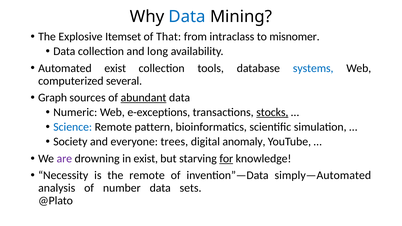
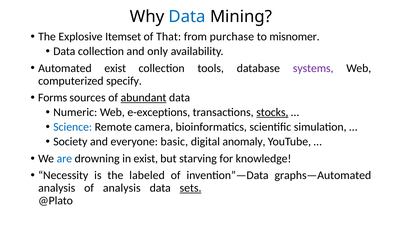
intraclass: intraclass -> purchase (232, 37)
long: long -> only (158, 51)
systems colour: blue -> purple (313, 68)
several: several -> specify (124, 81)
Graph: Graph -> Forms (53, 98)
pattern: pattern -> camera (154, 127)
trees: trees -> basic (174, 142)
are colour: purple -> blue (64, 159)
for underline: present -> none (226, 159)
the remote: remote -> labeled (147, 176)
simply—Automated: simply—Automated -> graphs—Automated (323, 176)
of number: number -> analysis (122, 188)
sets underline: none -> present (191, 188)
